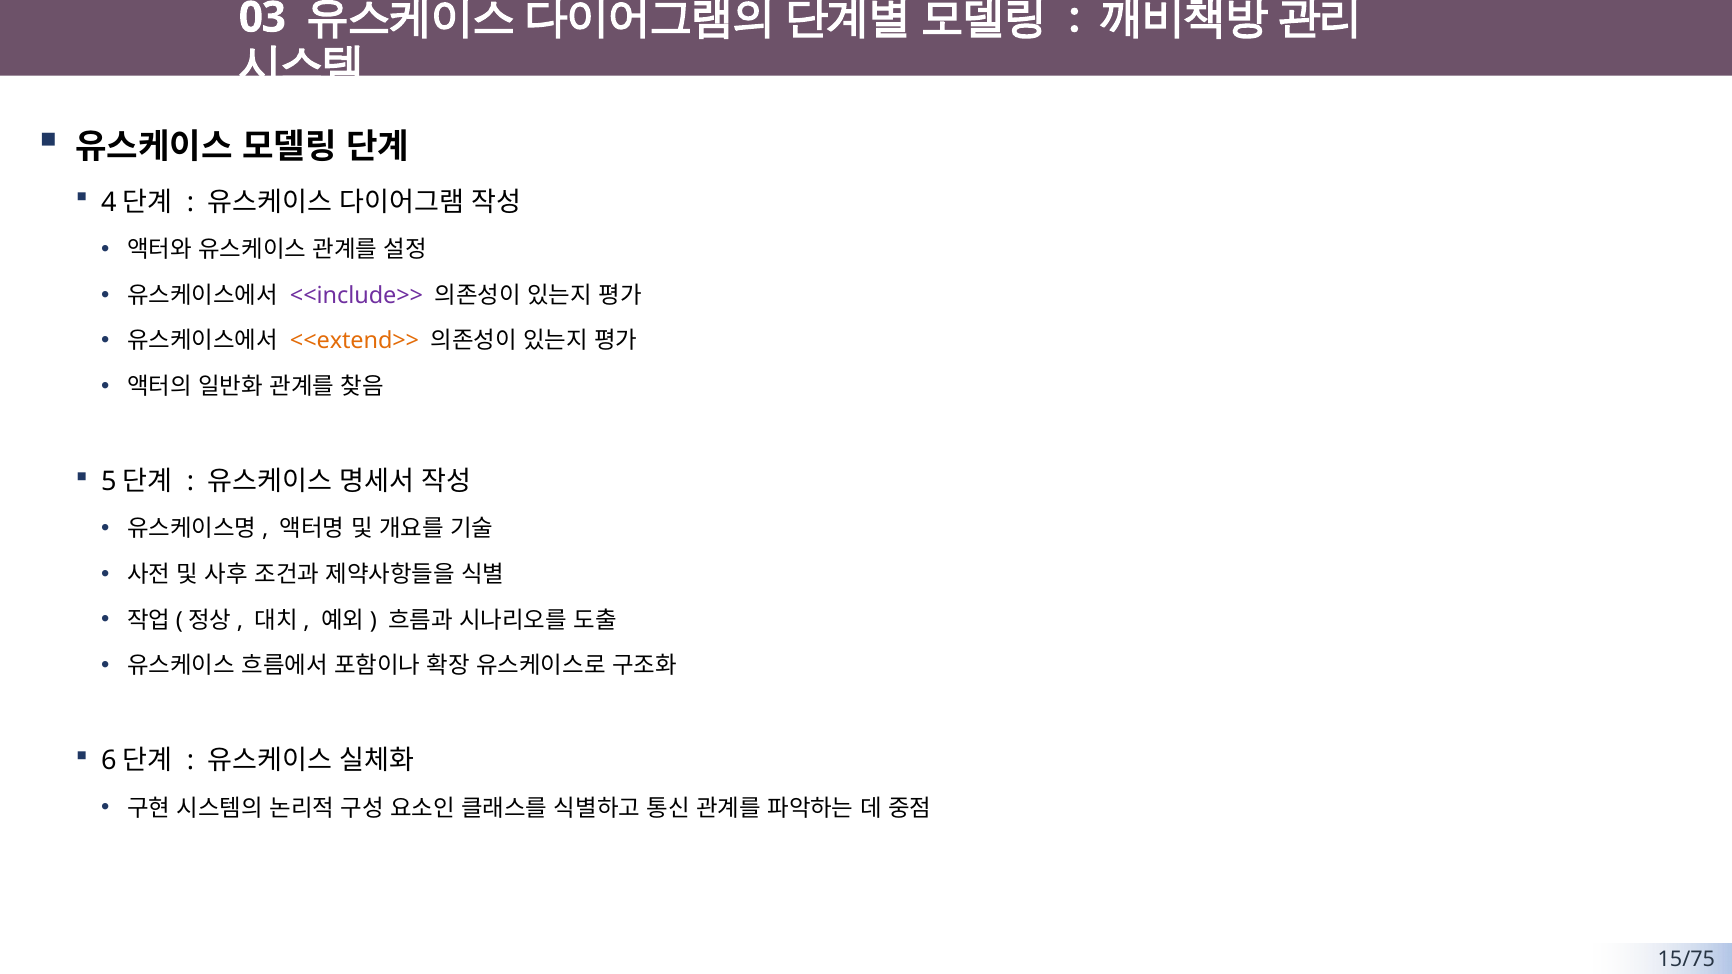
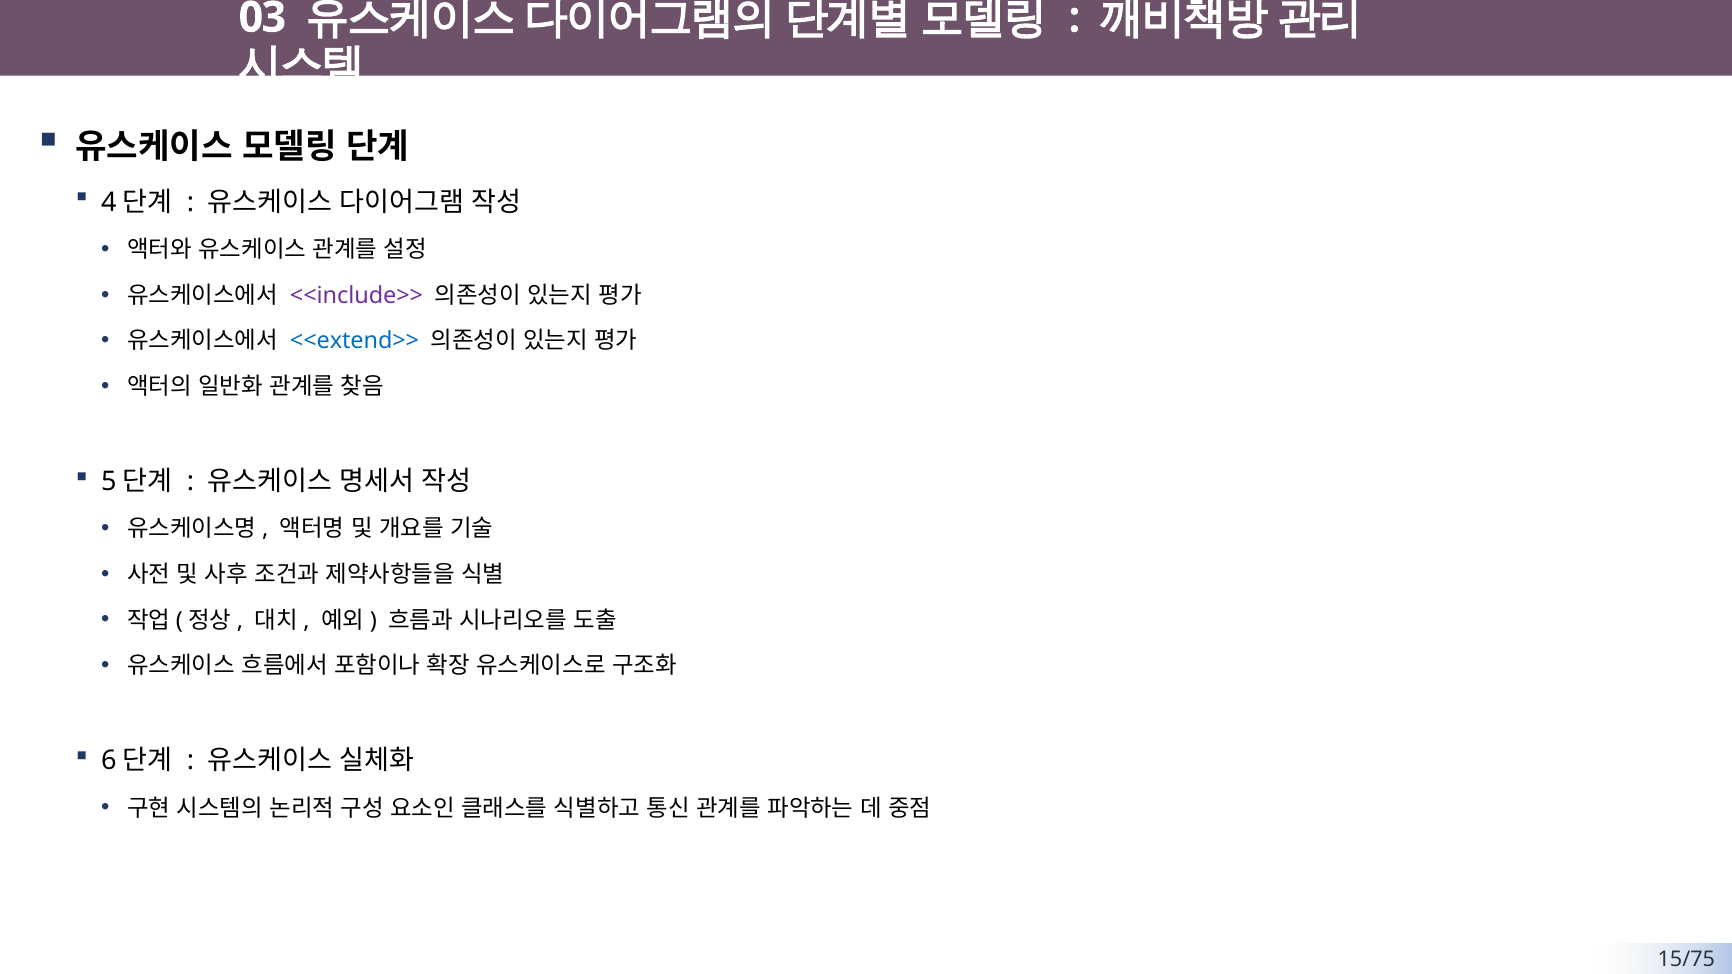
<<extend>> colour: orange -> blue (355, 341)
